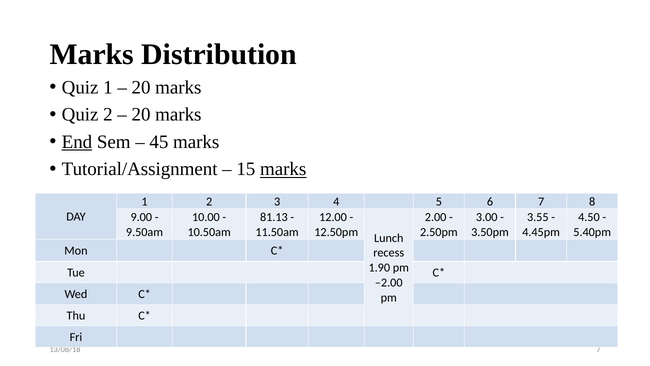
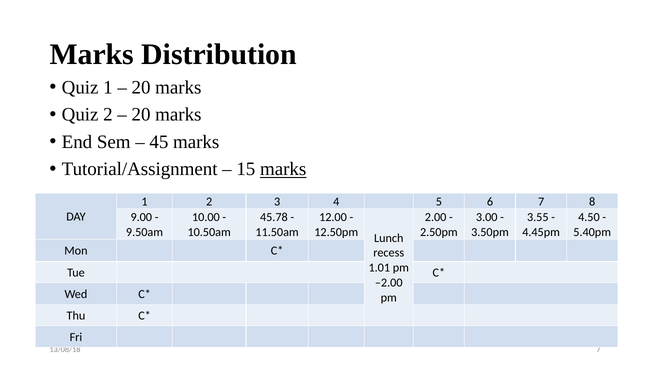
End underline: present -> none (77, 142)
81.13: 81.13 -> 45.78 (274, 217)
1.90: 1.90 -> 1.01 (379, 268)
